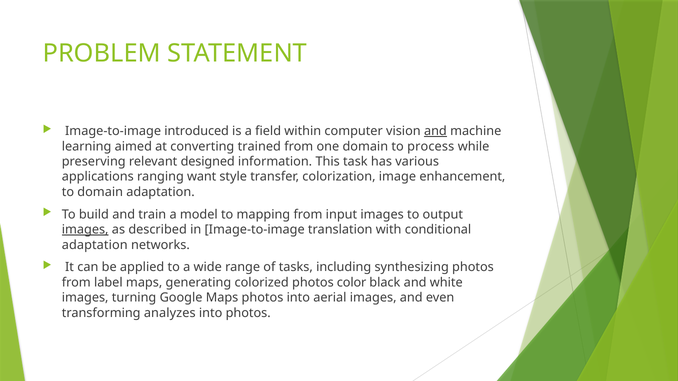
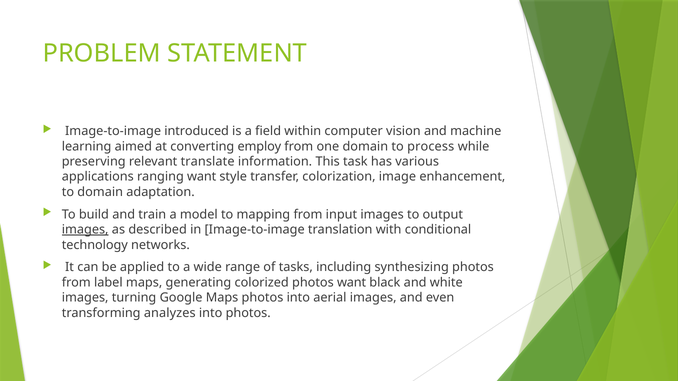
and underline: present -> none (435, 131)
trained: trained -> employ (259, 146)
designed: designed -> translate (208, 162)
adaptation: adaptation -> technology (95, 245)
photos color: color -> want (352, 283)
